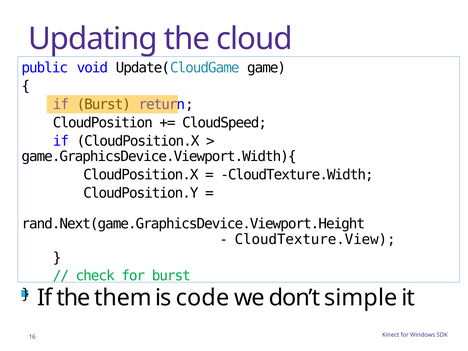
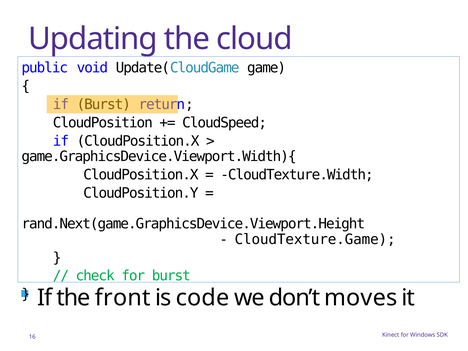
CloudTexture.View: CloudTexture.View -> CloudTexture.Game (315, 239)
them: them -> front (123, 298)
simple: simple -> moves (361, 298)
